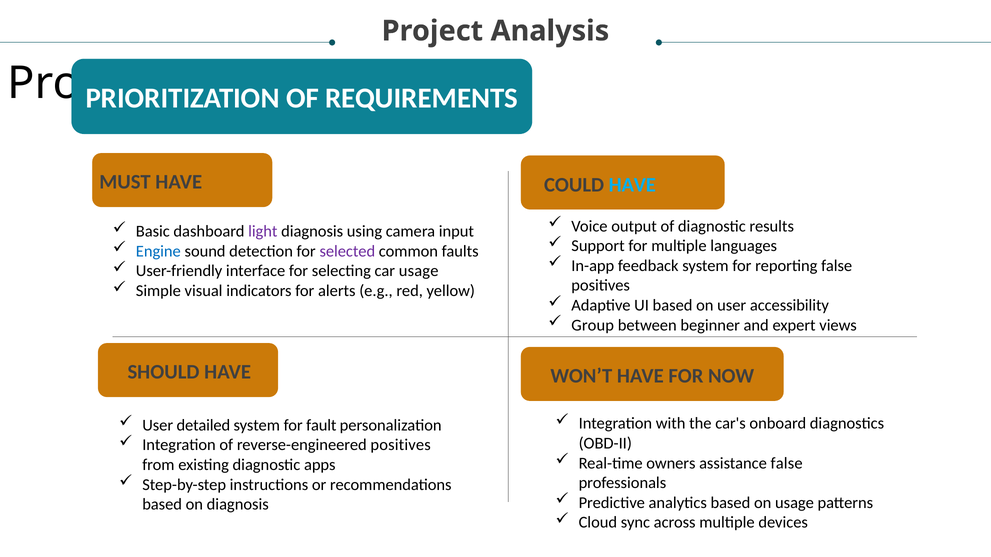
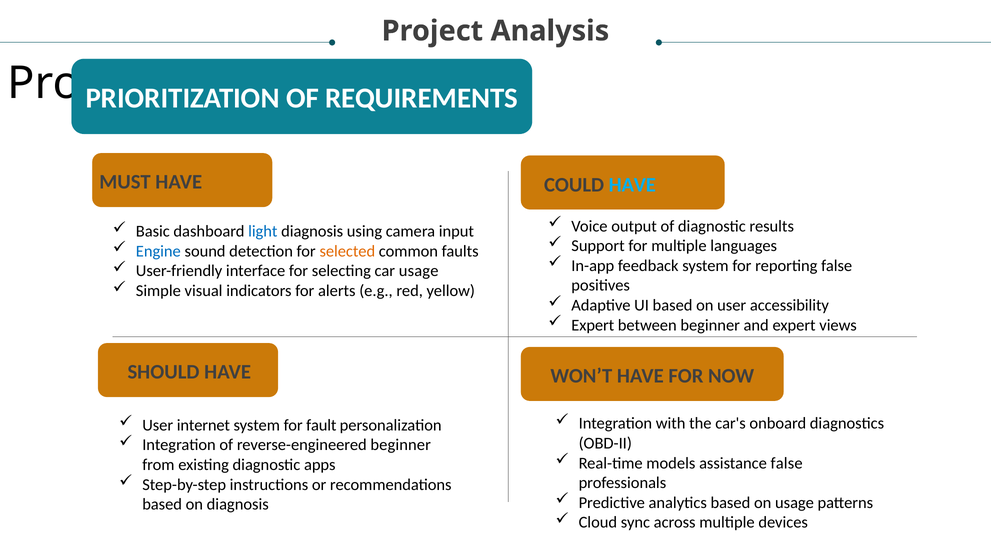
light colour: purple -> blue (263, 232)
selected colour: purple -> orange (347, 251)
Group: Group -> Expert (593, 325)
detailed: detailed -> internet (203, 426)
reverse-engineered positives: positives -> beginner (401, 445)
owners: owners -> models (671, 463)
